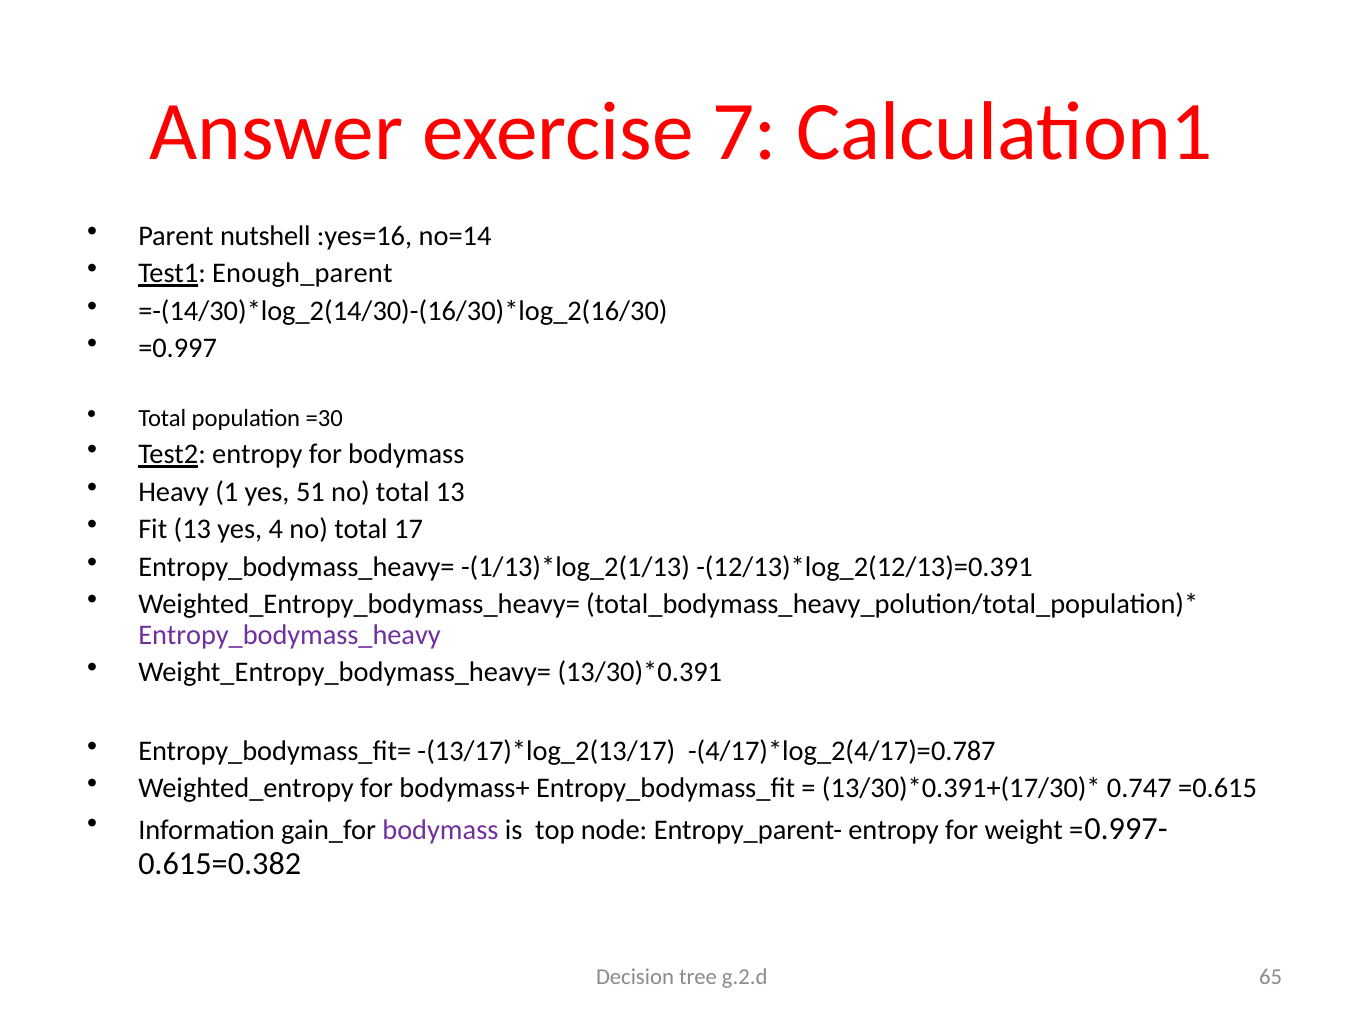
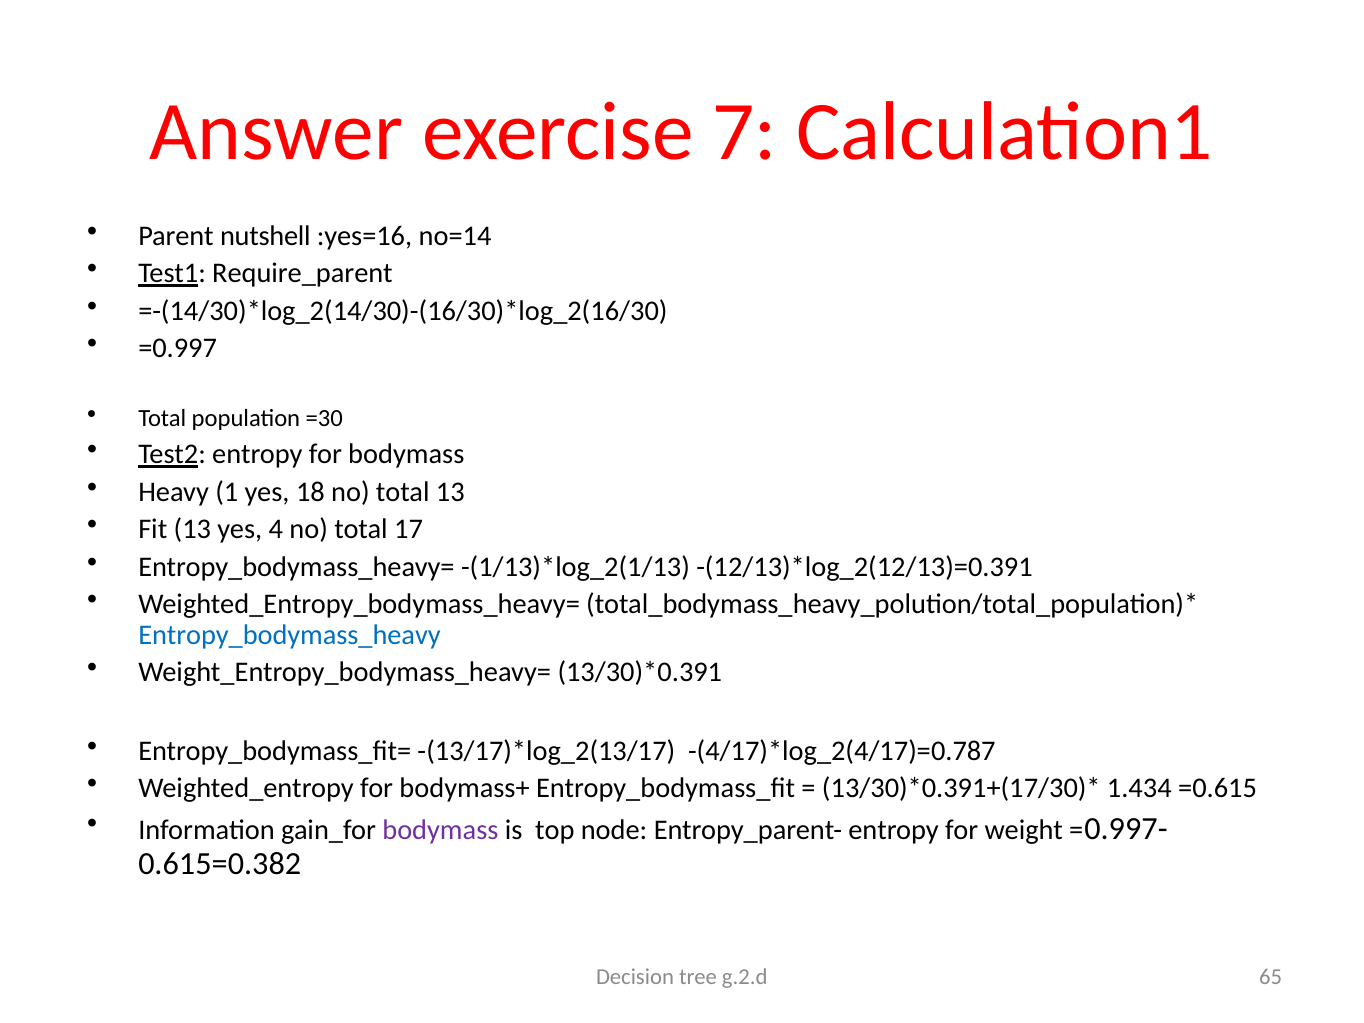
Enough_parent: Enough_parent -> Require_parent (302, 273)
51: 51 -> 18 (310, 492)
Entropy_bodymass_heavy colour: purple -> blue (289, 635)
0.747: 0.747 -> 1.434 (1139, 788)
